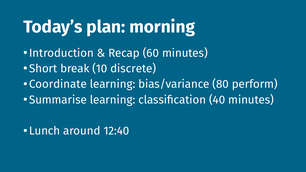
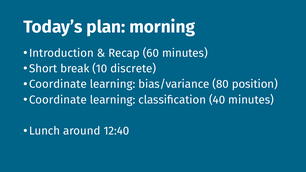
perform: perform -> position (255, 84)
Summarise: Summarise -> Coordinate (58, 100)
